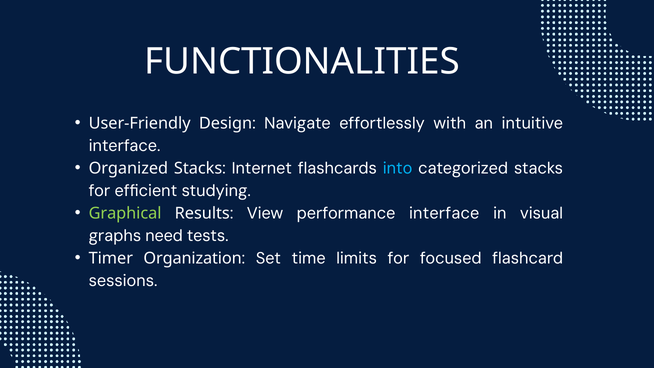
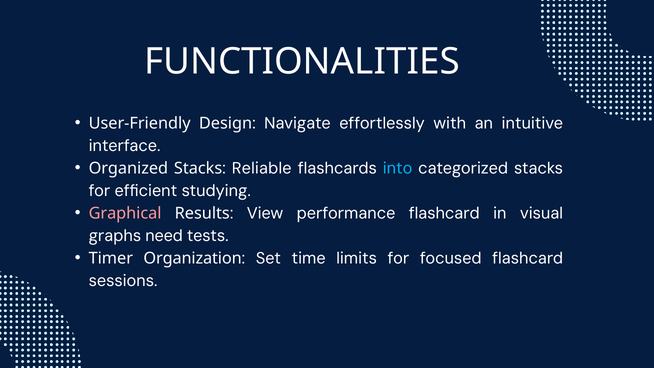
Internet: Internet -> Reliable (262, 168)
Graphical colour: light green -> pink (125, 213)
performance interface: interface -> flashcard (444, 213)
